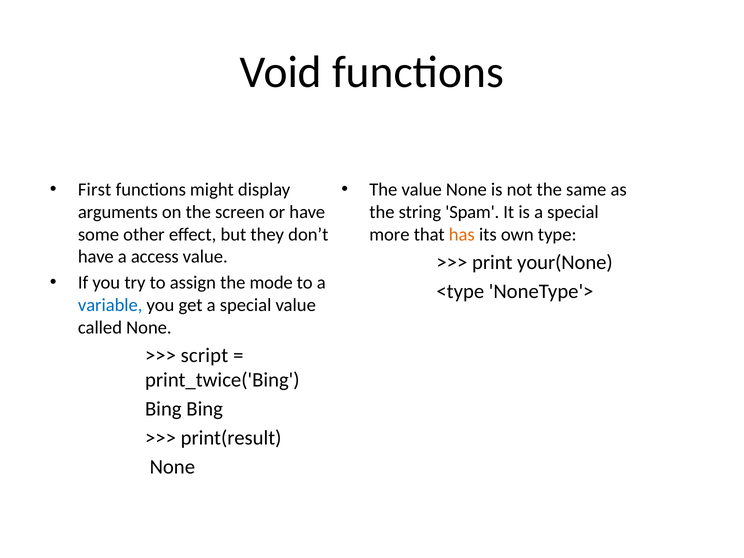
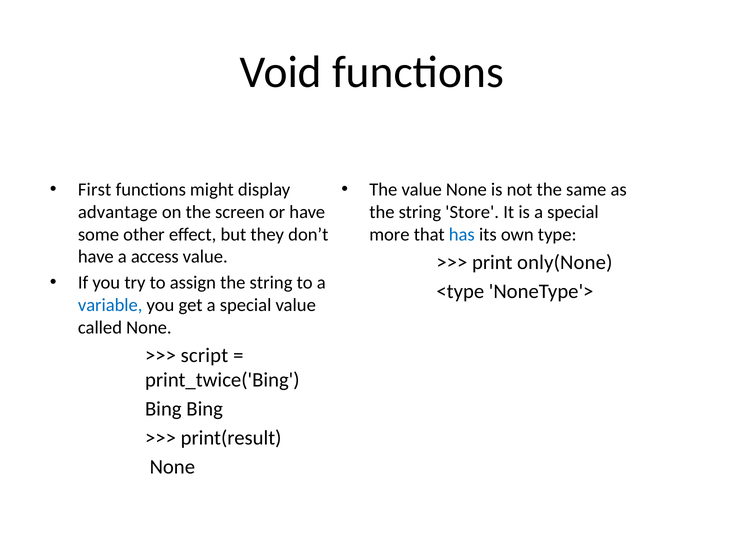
arguments: arguments -> advantage (118, 212)
Spam: Spam -> Store (472, 212)
has colour: orange -> blue (462, 234)
your(None: your(None -> only(None (565, 262)
assign the mode: mode -> string (271, 283)
